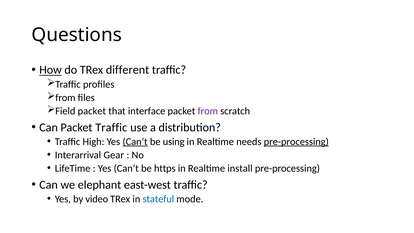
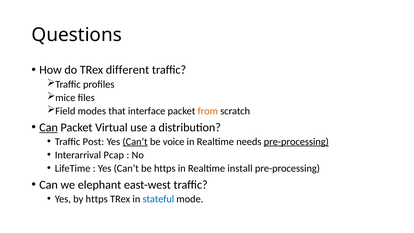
How underline: present -> none (51, 70)
from: from -> mice (65, 98)
Field packet: packet -> modes (92, 111)
from colour: purple -> orange (208, 111)
Can underline: none -> present (49, 127)
Packet Traffic: Traffic -> Virtual (111, 127)
High: High -> Post (93, 142)
using: using -> voice (174, 142)
Gear: Gear -> Pcap (114, 155)
by video: video -> https (97, 199)
